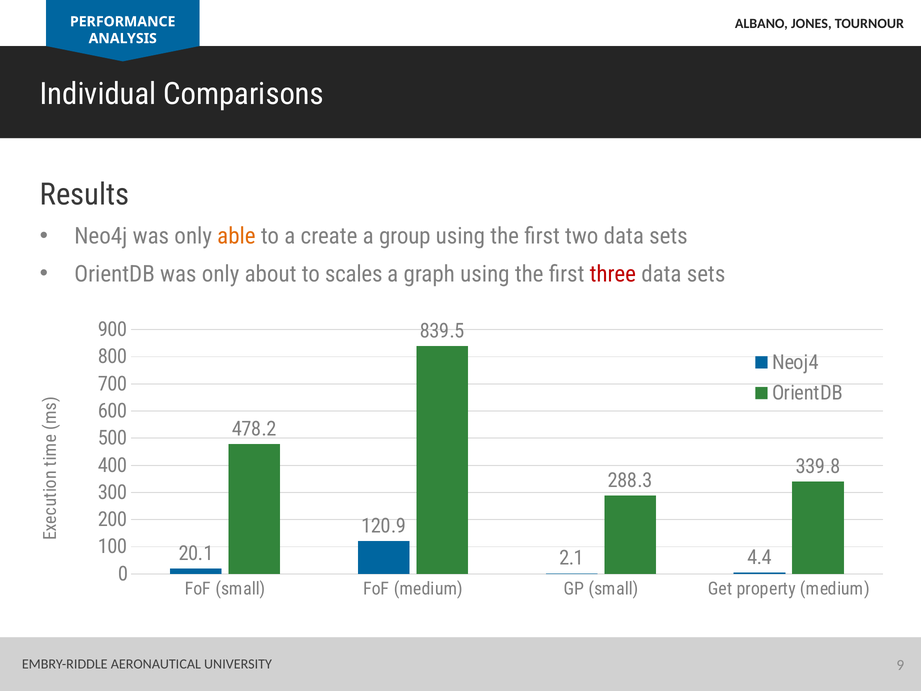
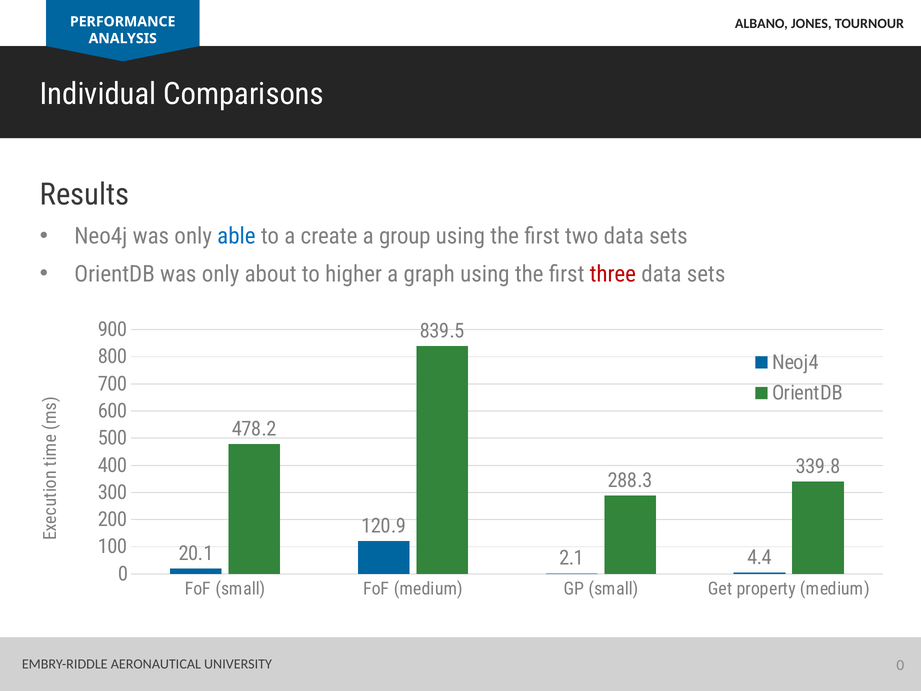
able colour: orange -> blue (236, 236)
scales: scales -> higher (354, 274)
UNIVERSITY 9: 9 -> 0 (900, 665)
